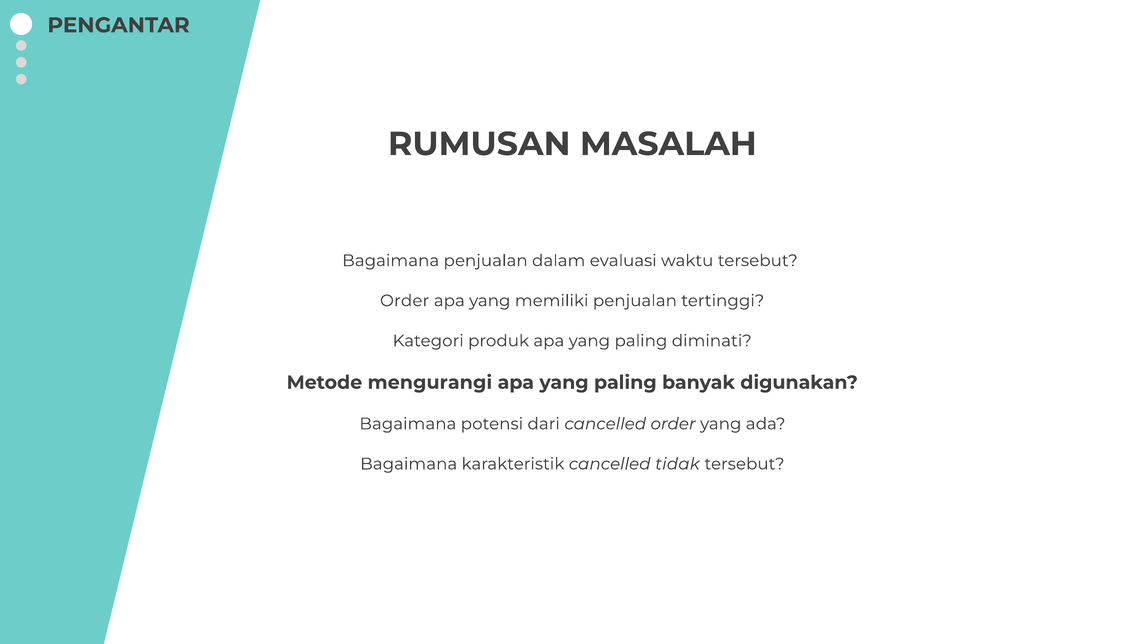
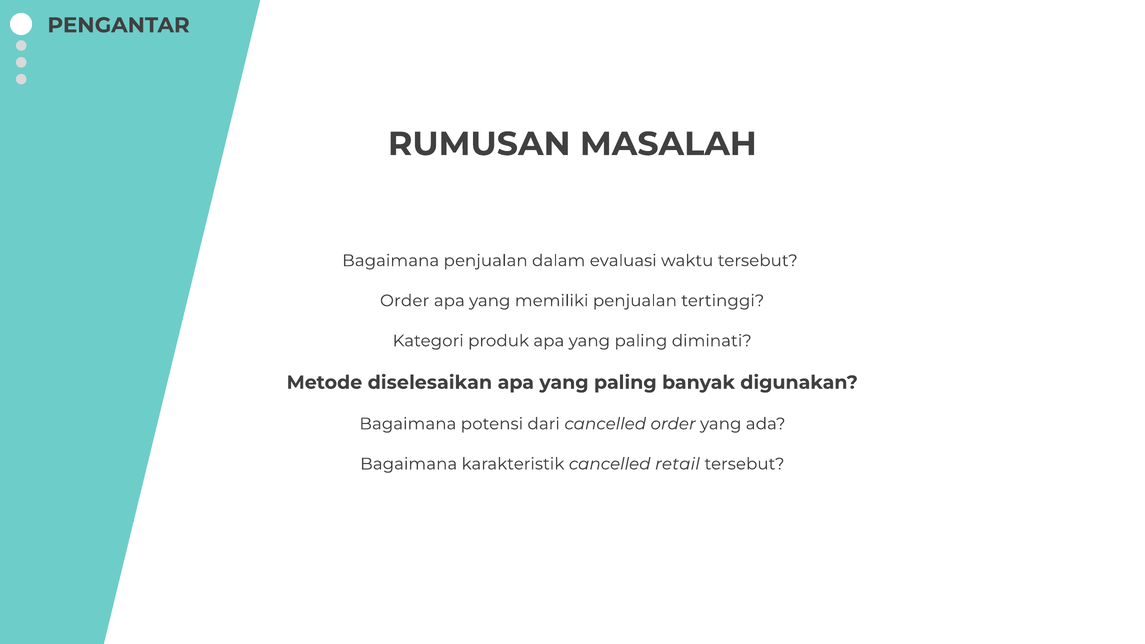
mengurangi: mengurangi -> diselesaikan (430, 383)
tidak: tidak -> retail (677, 464)
